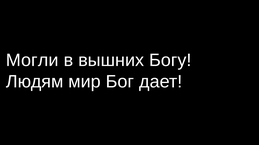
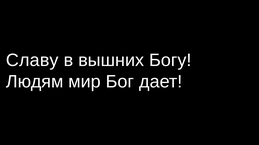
Могли: Могли -> Славу (32, 60)
